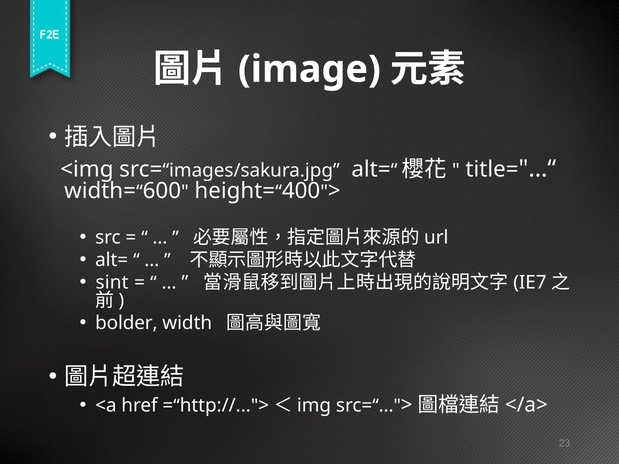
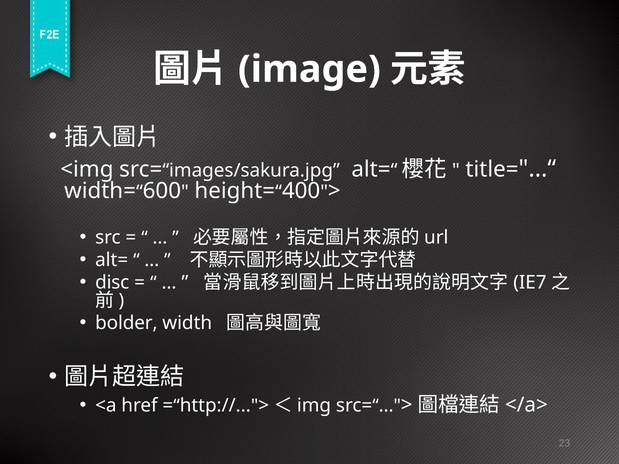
sint: sint -> disc (112, 283)
